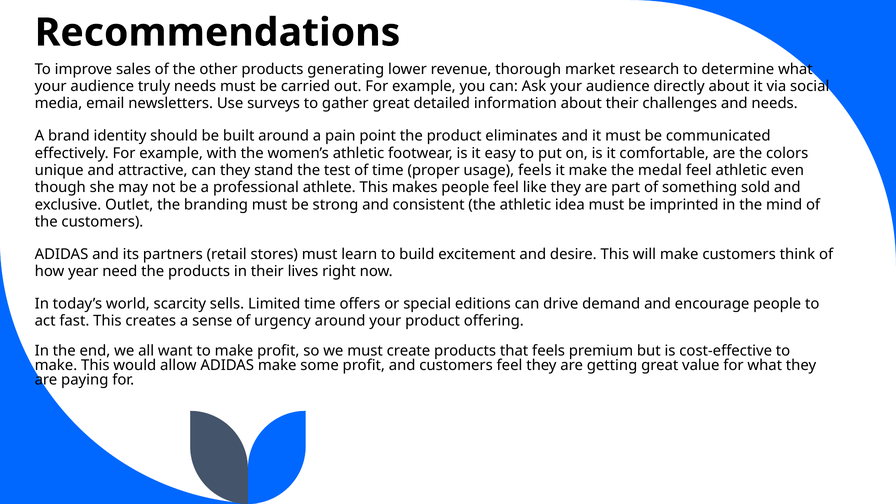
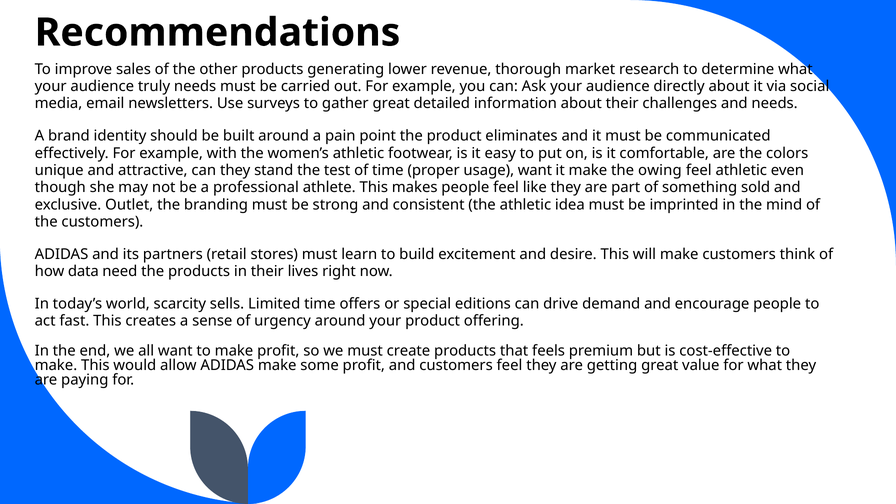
usage feels: feels -> want (535, 170)
medal: medal -> owing (660, 170)
year: year -> data (83, 272)
